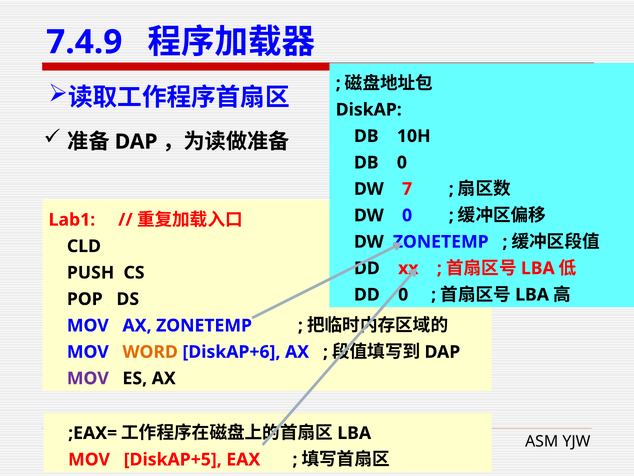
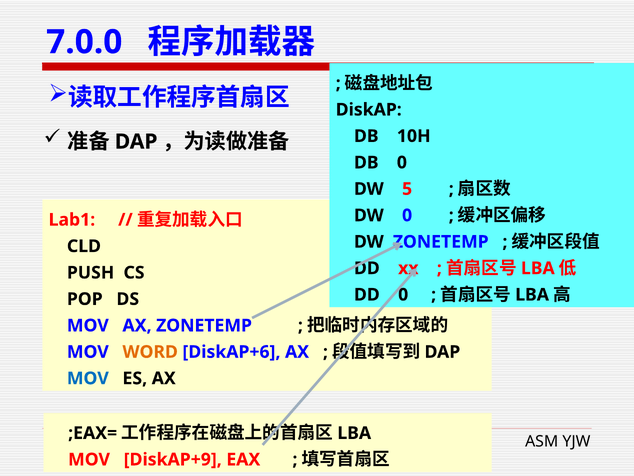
7.4.9: 7.4.9 -> 7.0.0 (84, 42)
7: 7 -> 5 (407, 189)
MOV colour: purple -> blue (88, 378)
DiskAP+5: DiskAP+5 -> DiskAP+9 (173, 459)
